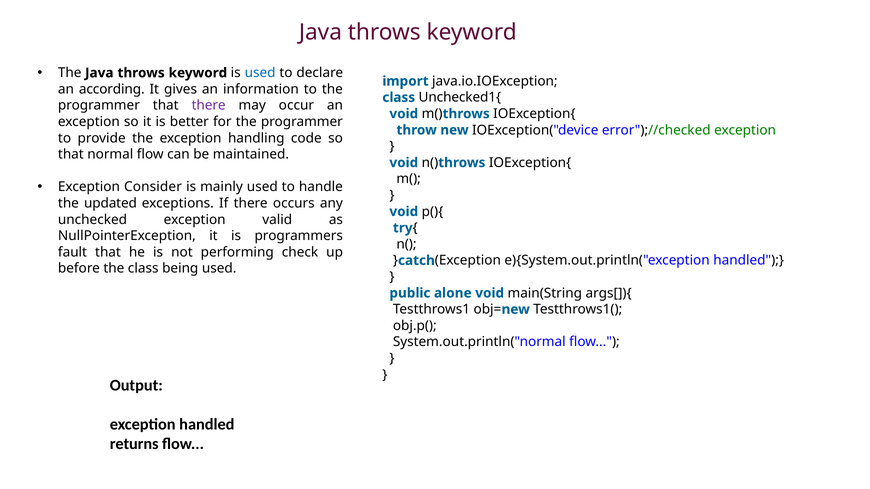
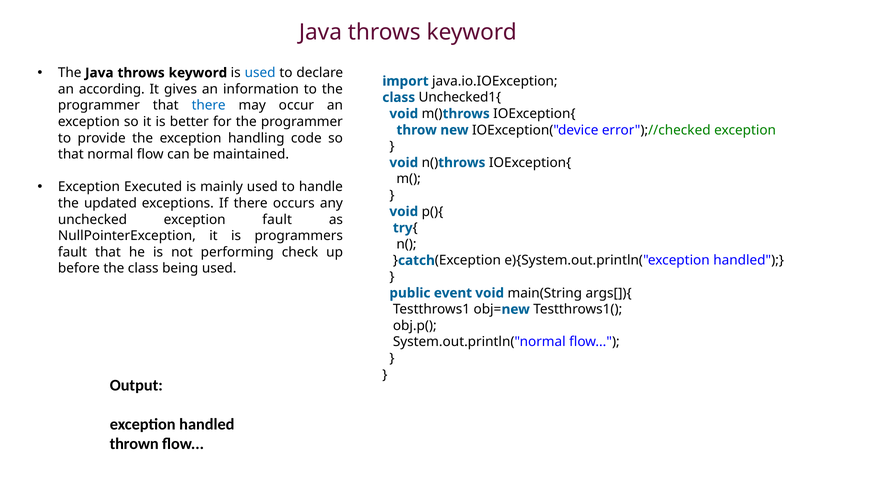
there colour: purple -> blue (209, 106)
Consider: Consider -> Executed (153, 187)
exception valid: valid -> fault (277, 220)
alone: alone -> event (453, 293)
returns: returns -> thrown (134, 444)
